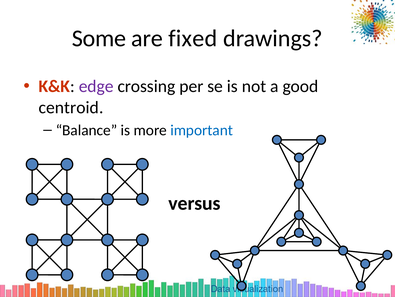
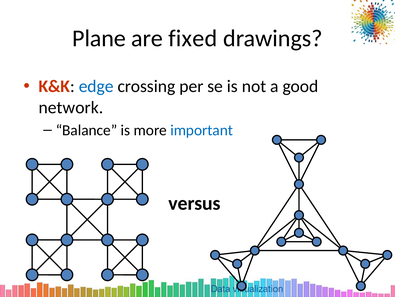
Some: Some -> Plane (99, 38)
edge colour: purple -> blue (96, 86)
centroid: centroid -> network (71, 107)
